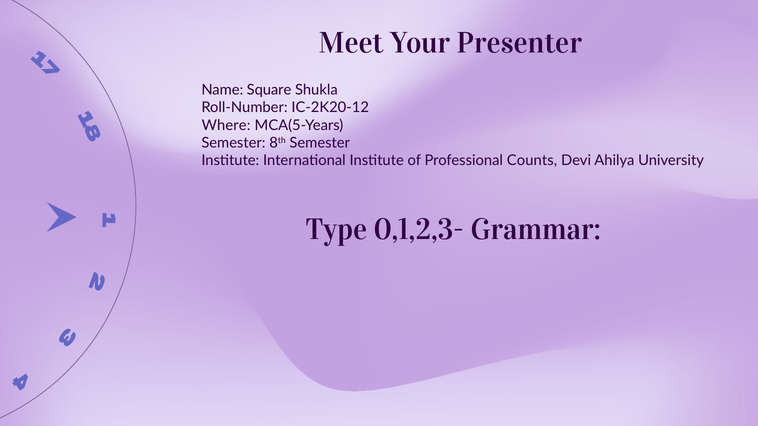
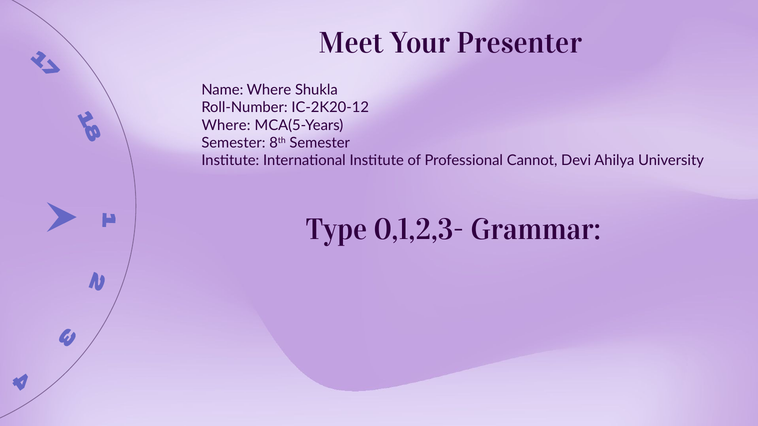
Name Square: Square -> Where (269, 90)
Counts: Counts -> Cannot (532, 161)
